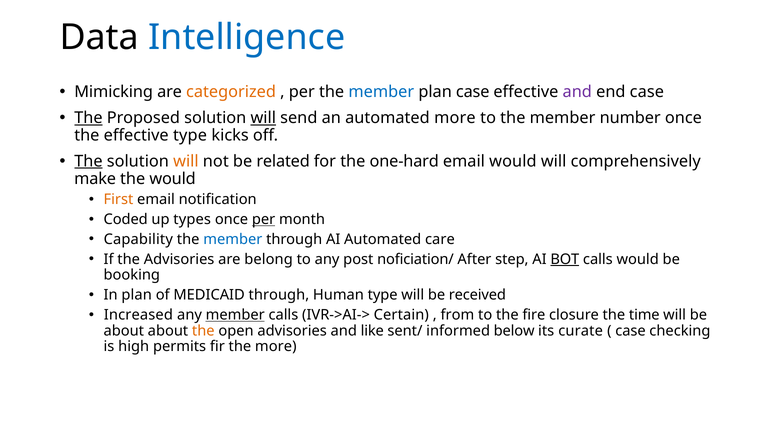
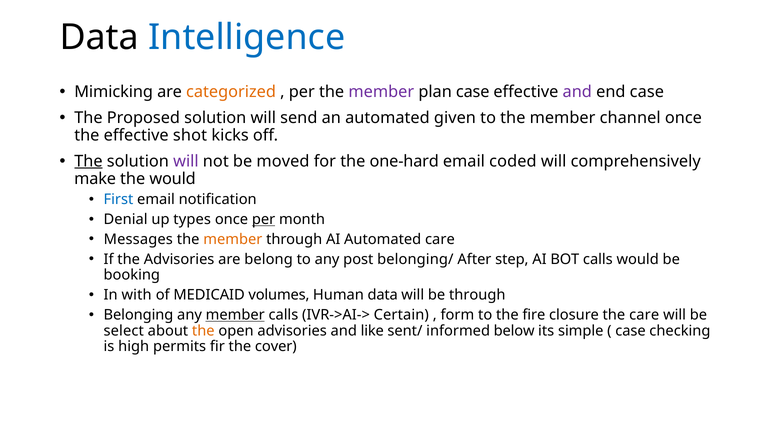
member colour: blue -> purple (381, 92)
The underline: present -> none (88, 118)
will underline: present -> none (263, 118)
automated more: more -> given (455, 118)
number: number -> channel (630, 118)
effective type: type -> shot (190, 135)
will colour: orange -> purple (186, 161)
related: related -> moved (283, 161)
email would: would -> coded (513, 161)
First colour: orange -> blue (118, 199)
Coded: Coded -> Denial (126, 219)
Capability: Capability -> Messages (138, 239)
member colour: blue -> orange (233, 239)
noficiation/: noficiation/ -> belonging/ (415, 259)
BOT underline: present -> none (565, 259)
In plan: plan -> with (137, 295)
MEDICAID through: through -> volumes (279, 295)
Human type: type -> data (383, 295)
be received: received -> through (477, 295)
Increased: Increased -> Belonging (138, 315)
from: from -> form (457, 315)
the time: time -> care (644, 315)
about: about -> select (124, 331)
curate: curate -> simple (581, 331)
the more: more -> cover (276, 347)
